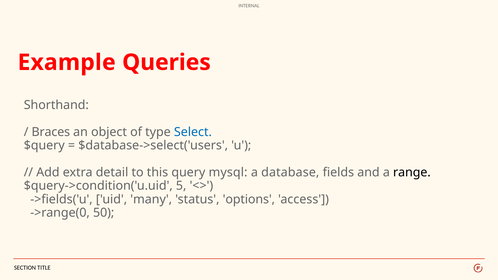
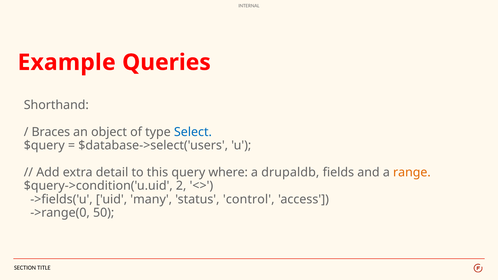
mysql: mysql -> where (228, 172)
database: database -> drupaldb (290, 172)
range colour: black -> orange (412, 172)
5: 5 -> 2 (181, 186)
options: options -> control (249, 199)
